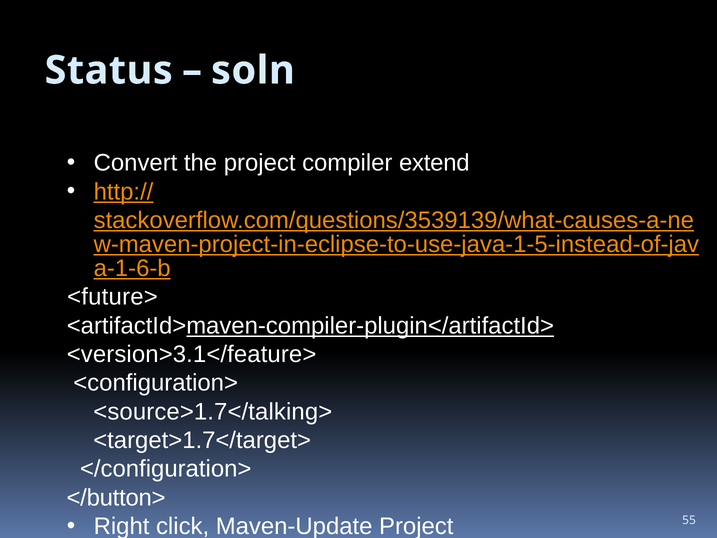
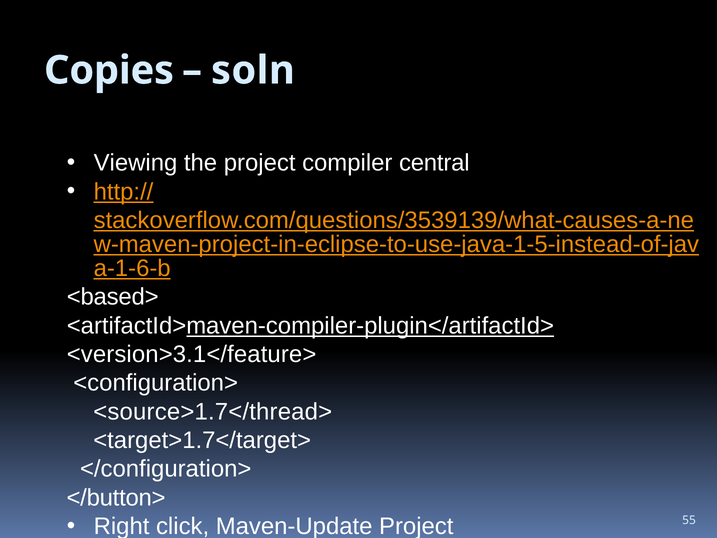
Status: Status -> Copies (109, 70)
Convert: Convert -> Viewing (136, 163)
extend: extend -> central (434, 163)
<future>: <future> -> <based> (113, 297)
<source>1.7</talking>: <source>1.7</talking> -> <source>1.7</thread> (213, 411)
